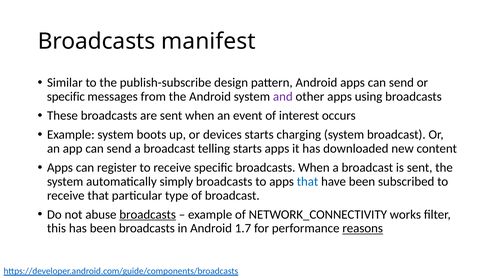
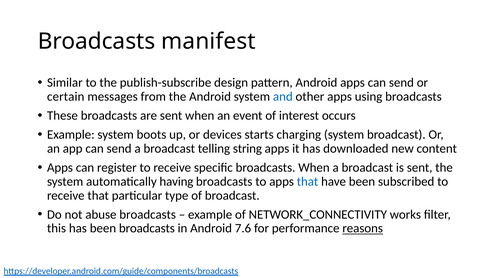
specific: specific -> certain (66, 97)
and colour: purple -> blue (283, 97)
telling starts: starts -> string (247, 149)
simply: simply -> having (176, 182)
broadcasts underline: present -> none (148, 215)
1.7: 1.7 -> 7.6 (243, 229)
